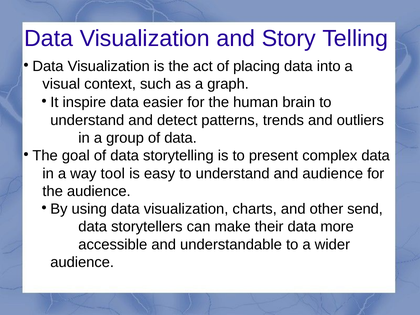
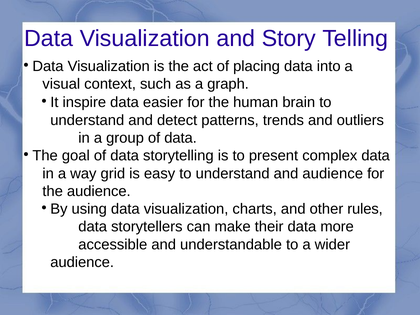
tool: tool -> grid (113, 173)
send: send -> rules (365, 209)
